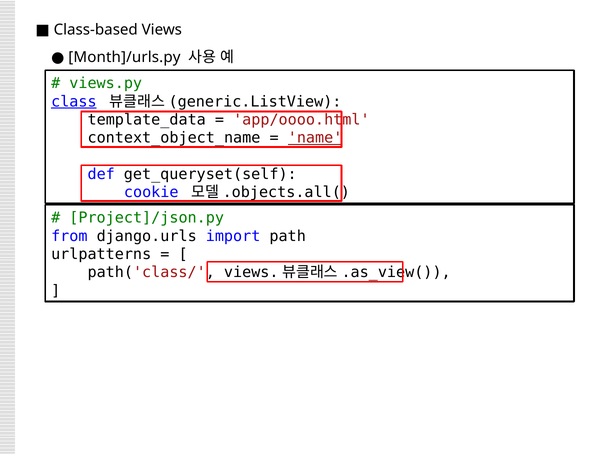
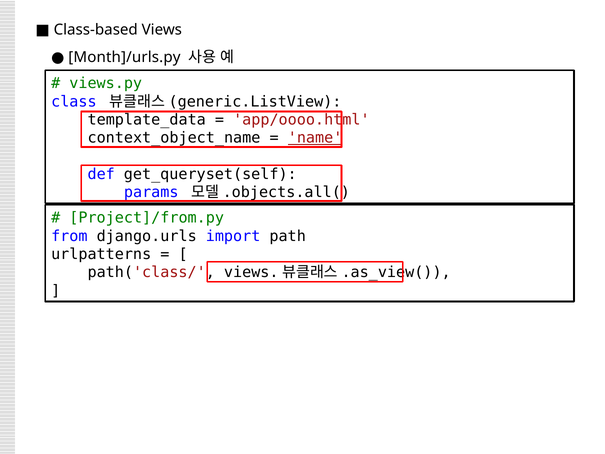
class underline: present -> none (74, 102)
cookie: cookie -> params (151, 192)
Project]/json.py: Project]/json.py -> Project]/from.py (147, 218)
